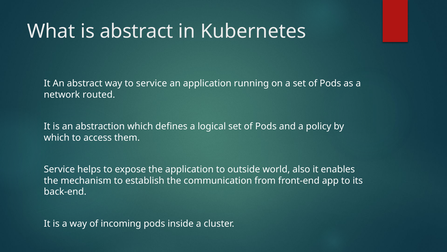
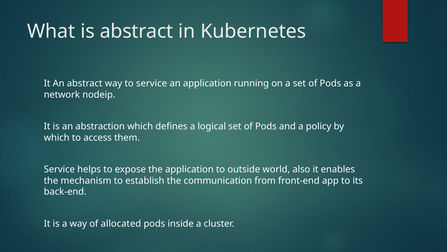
routed: routed -> nodeip (99, 94)
incoming: incoming -> allocated (121, 223)
